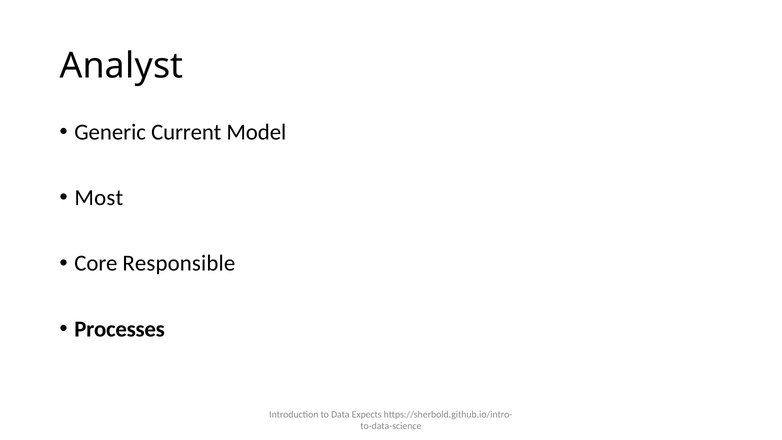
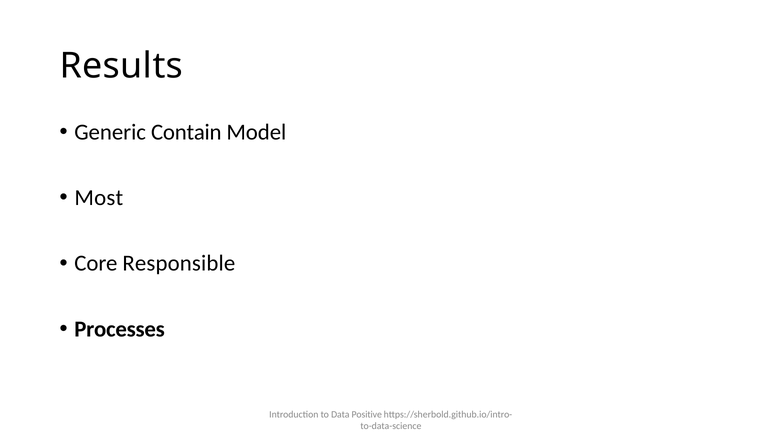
Analyst: Analyst -> Results (121, 66)
Current: Current -> Contain (186, 132)
Expects: Expects -> Positive (367, 414)
